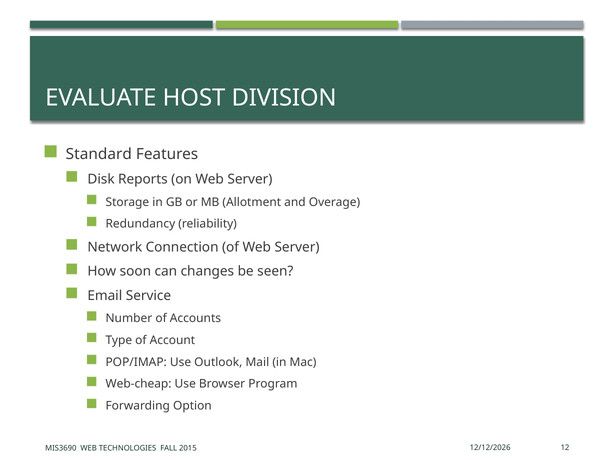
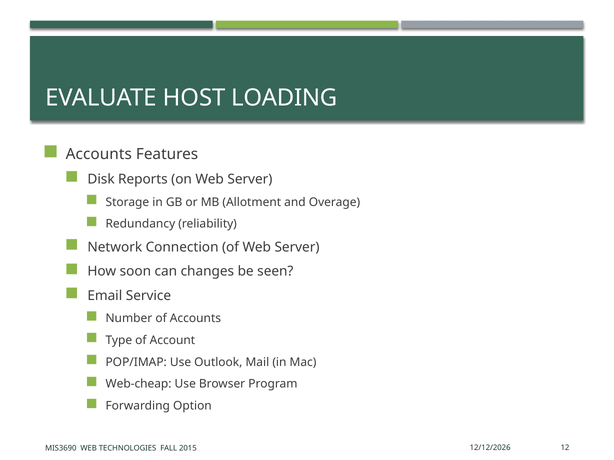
DIVISION: DIVISION -> LOADING (284, 98)
Standard: Standard -> Accounts (99, 155)
